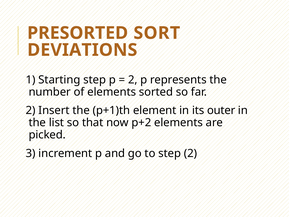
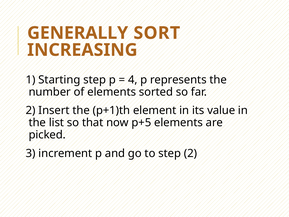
PRESORTED: PRESORTED -> GENERALLY (78, 33)
DEVIATIONS: DEVIATIONS -> INCREASING (82, 50)
2: 2 -> 4 (133, 80)
outer: outer -> value (221, 110)
p+2: p+2 -> p+5 (141, 122)
